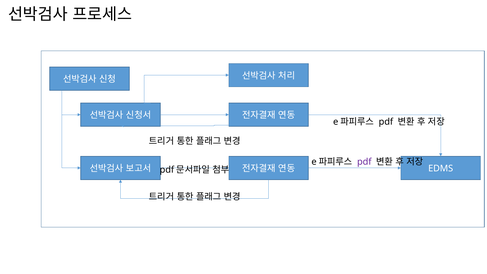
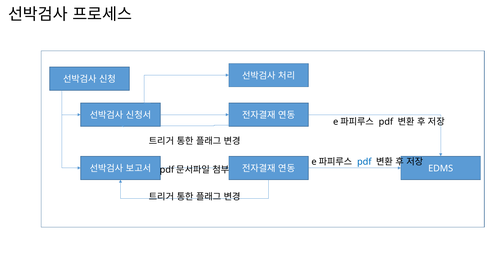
pdf colour: purple -> blue (364, 162)
